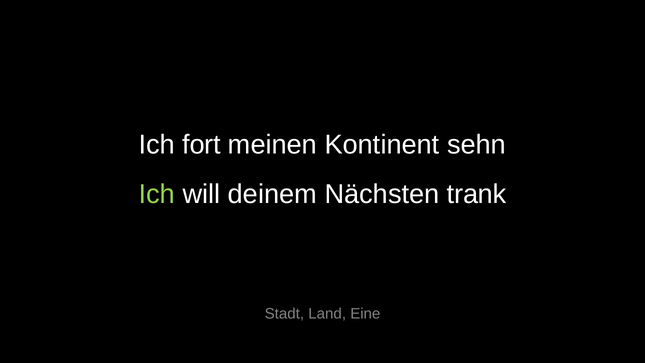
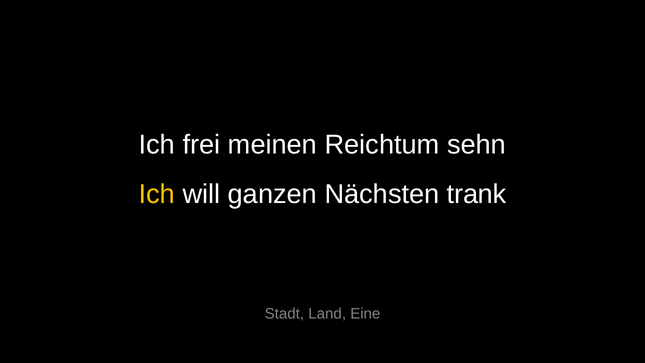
fort: fort -> frei (201, 145)
Kontinent: Kontinent -> Reichtum (382, 145)
Ich colour: light green -> yellow (157, 194)
deinem: deinem -> ganzen (272, 194)
